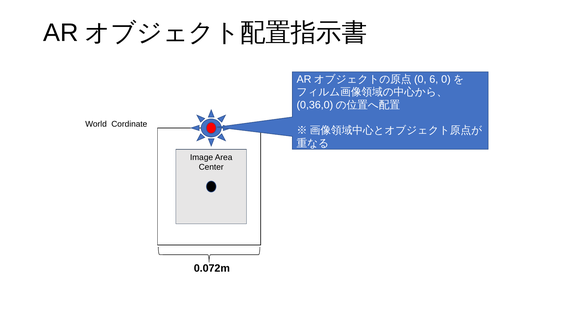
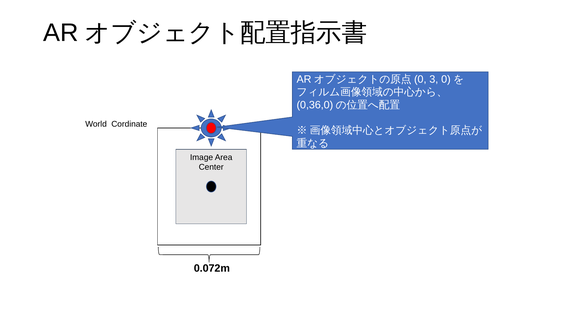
6: 6 -> 3 (434, 79)
